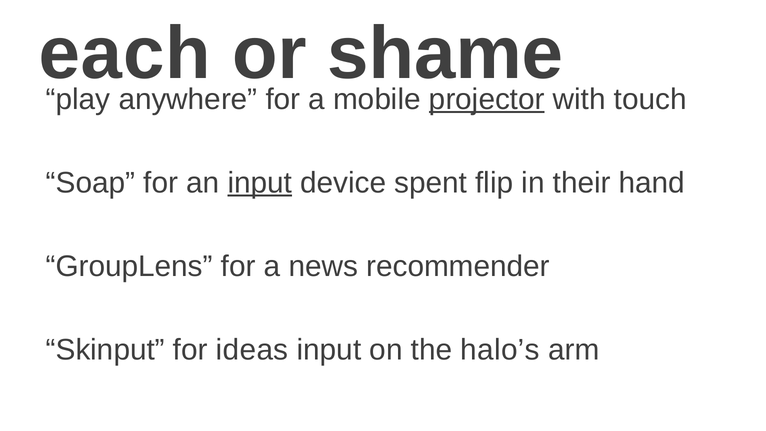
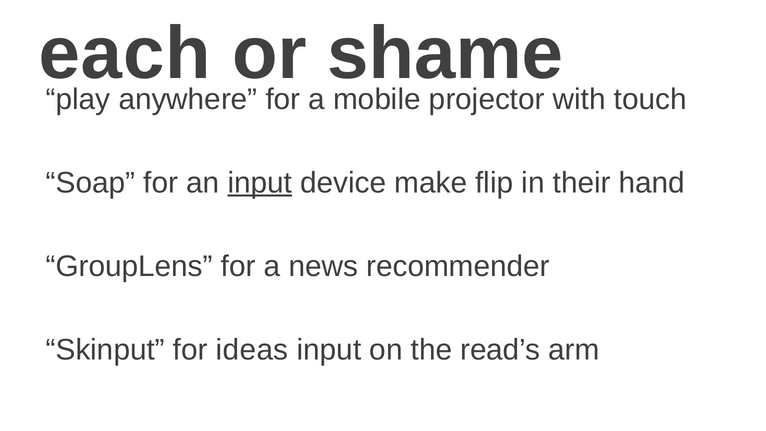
projector underline: present -> none (487, 99)
spent: spent -> make (431, 183)
halo’s: halo’s -> read’s (500, 350)
